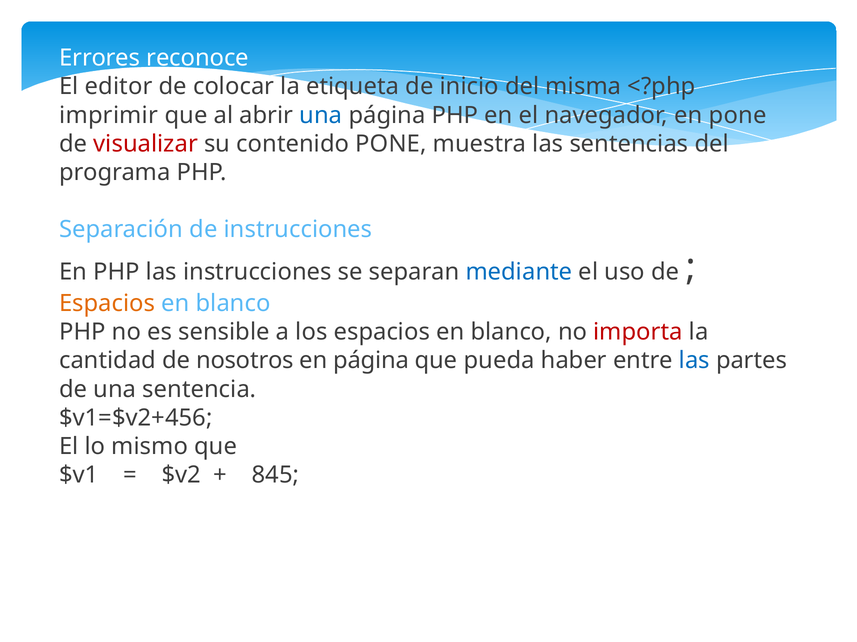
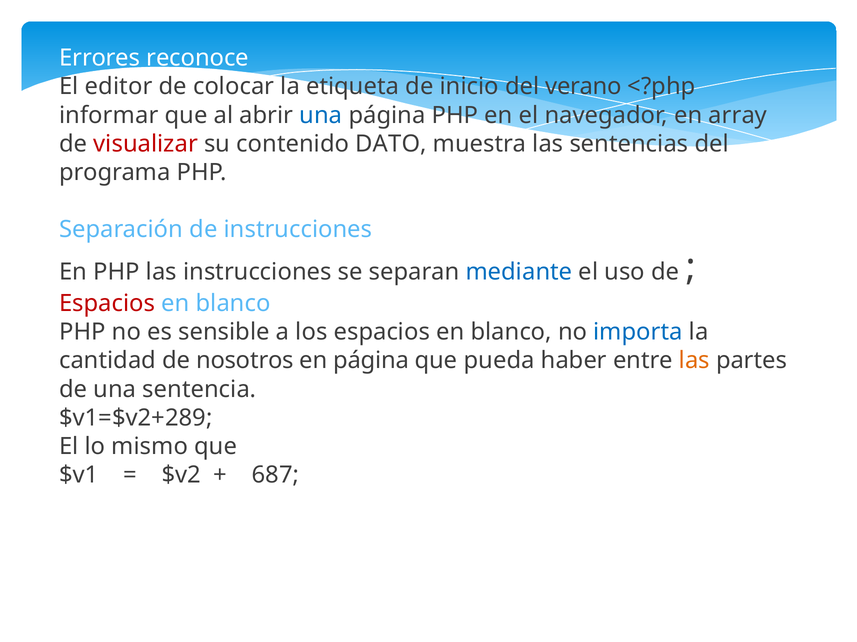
misma: misma -> verano (584, 87)
imprimir: imprimir -> informar (109, 115)
en pone: pone -> array (738, 115)
contenido PONE: PONE -> DATO (391, 144)
Espacios colour: orange -> red (107, 304)
importa colour: red -> blue (638, 332)
las colour: blue -> orange (694, 361)
$v1=$v2+456: $v1=$v2+456 -> $v1=$v2+289 (136, 418)
845: 845 -> 687 (276, 475)
